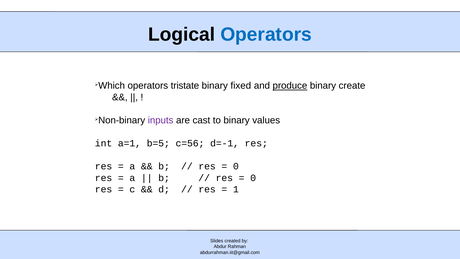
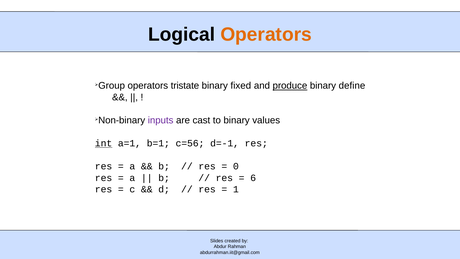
Operators colour: blue -> orange (266, 34)
Which: Which -> Group (112, 86)
create: create -> define (352, 86)
int underline: none -> present (104, 143)
b=5: b=5 -> b=1 (158, 143)
0: 0 -> 6 (253, 178)
